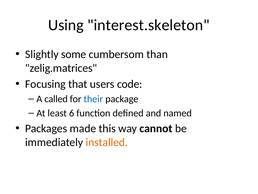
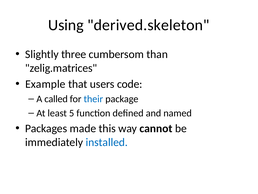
interest.skeleton: interest.skeleton -> derived.skeleton (148, 25)
some: some -> three (74, 54)
Focusing: Focusing -> Example (45, 84)
6: 6 -> 5 (72, 113)
installed colour: orange -> blue (107, 142)
